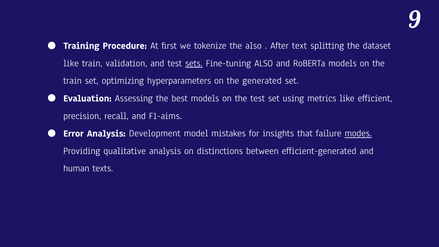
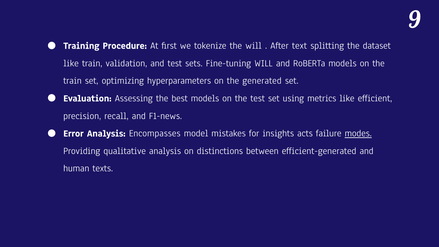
the also: also -> will (253, 46)
sets underline: present -> none (194, 63)
Fine-tuning ALSO: ALSO -> WILL (264, 63)
F1-aims: F1-aims -> F1-news (165, 116)
Development: Development -> Encompasses (155, 133)
that: that -> acts (305, 133)
